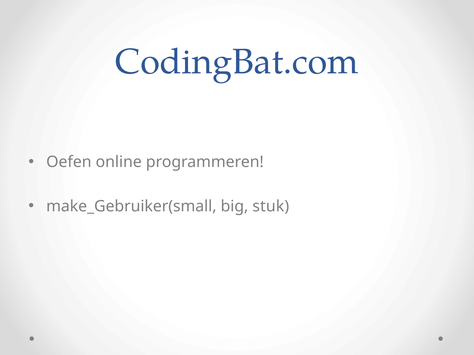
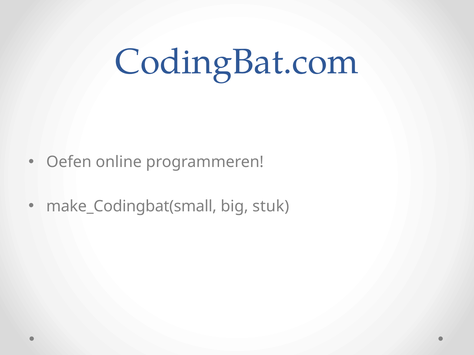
make_Gebruiker(small: make_Gebruiker(small -> make_Codingbat(small (131, 206)
